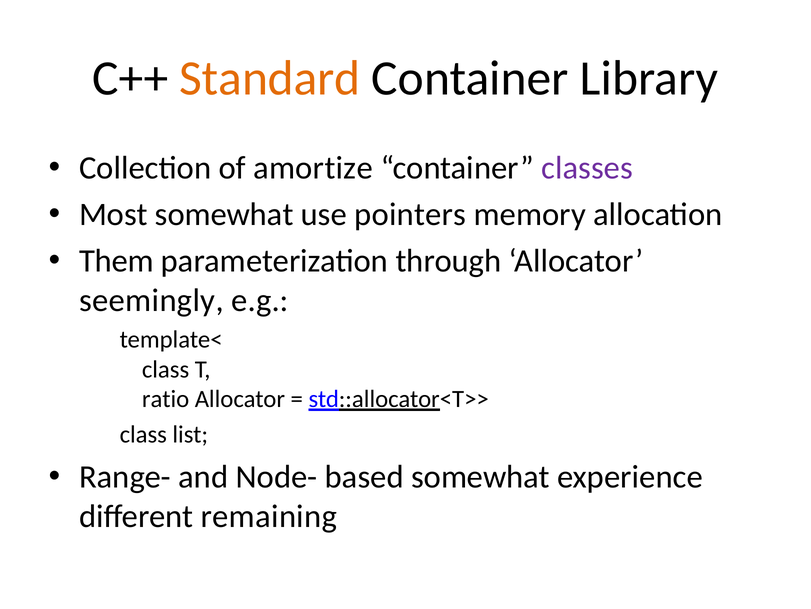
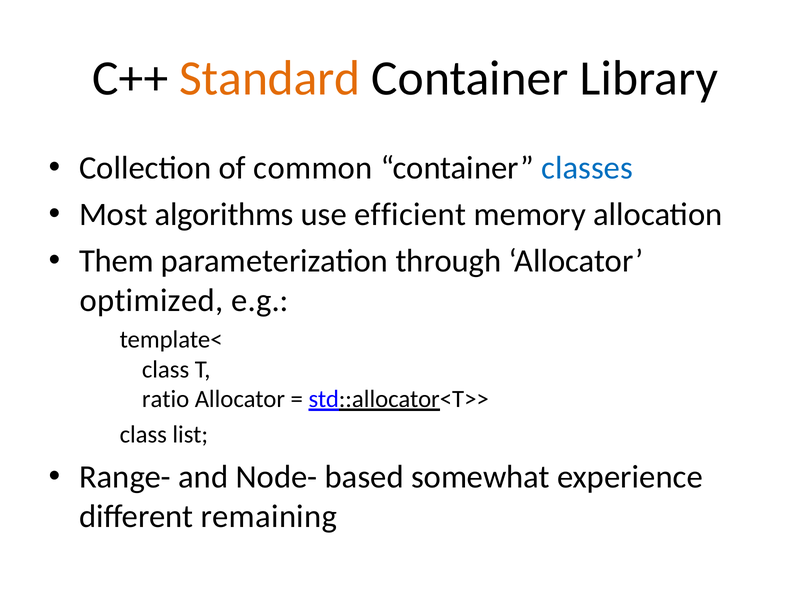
amortize: amortize -> common (313, 168)
classes colour: purple -> blue (587, 168)
Most somewhat: somewhat -> algorithms (224, 214)
pointers: pointers -> efficient (410, 214)
seemingly: seemingly -> optimized (151, 300)
